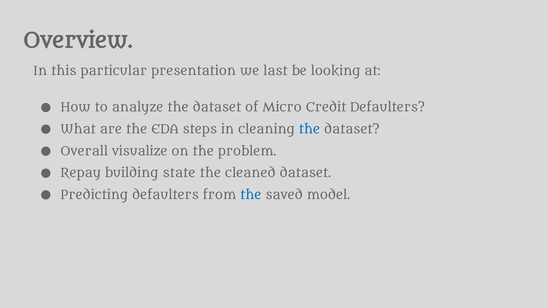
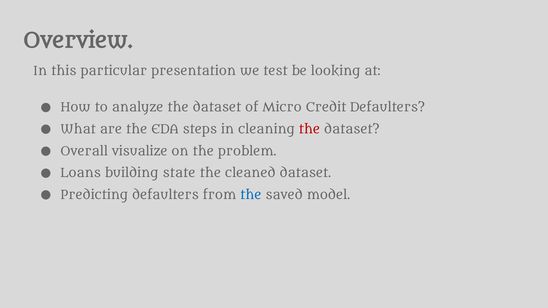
last: last -> test (275, 71)
the colour: blue -> red (309, 130)
Repay: Repay -> Loans (81, 173)
